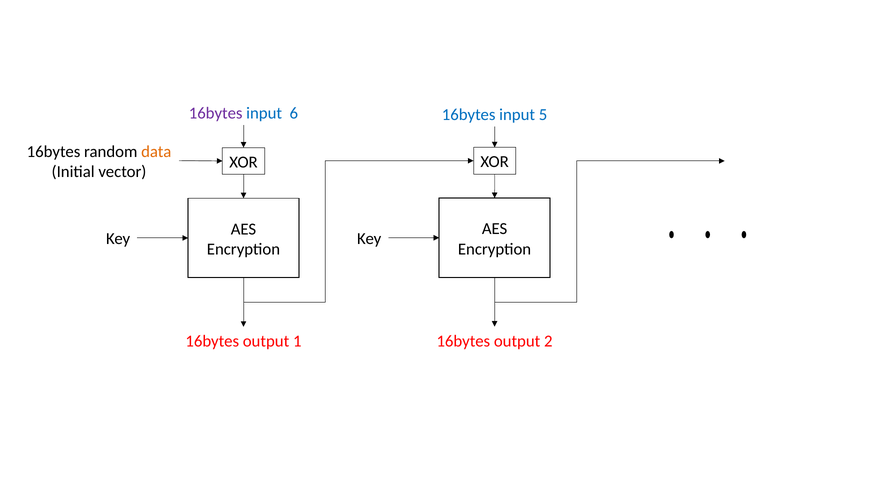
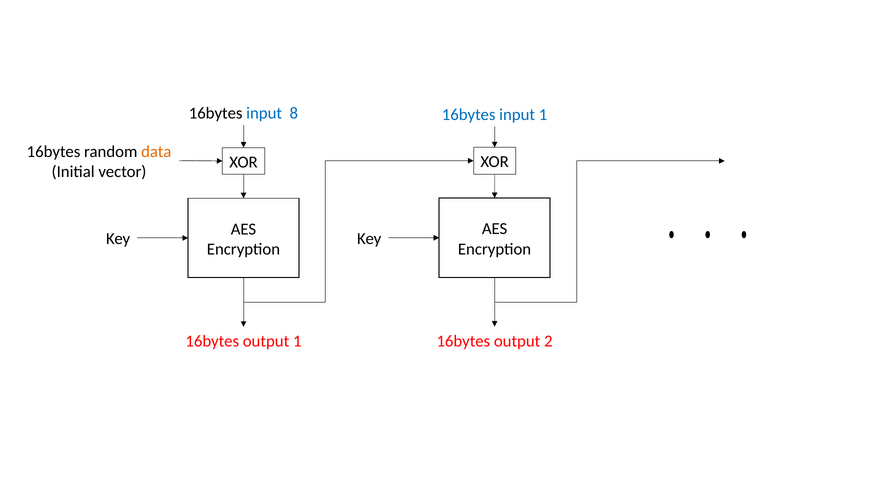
16bytes colour: purple -> black (216, 113)
6: 6 -> 8 (294, 113)
input 5: 5 -> 1 (543, 114)
